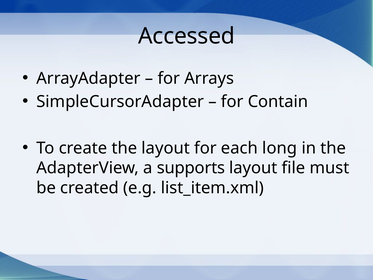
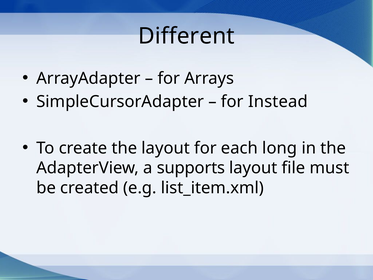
Accessed: Accessed -> Different (186, 36)
Contain: Contain -> Instead (278, 101)
